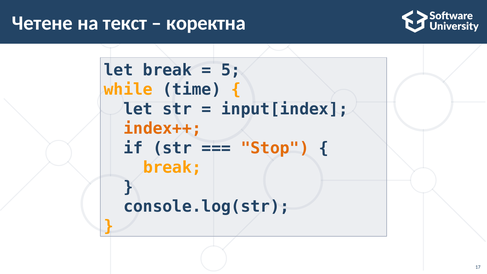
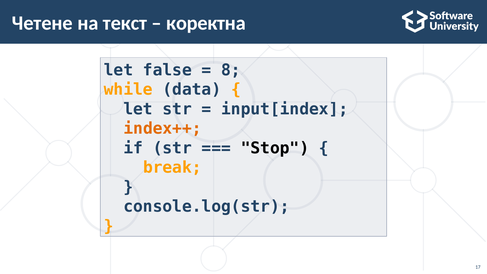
let break: break -> false (167, 70)
5: 5 -> 8 (231, 70)
time: time -> data (192, 90)
Stop colour: orange -> black (275, 148)
